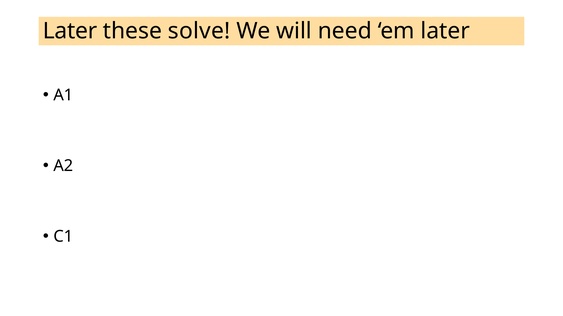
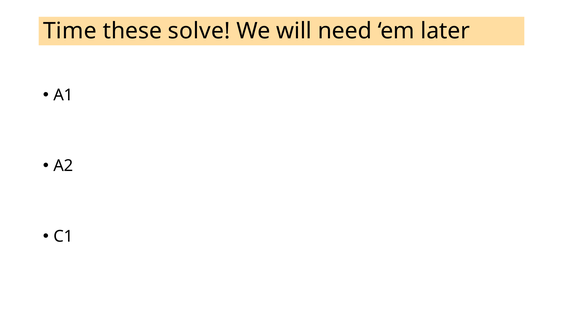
Later: Later -> Time (70, 31)
